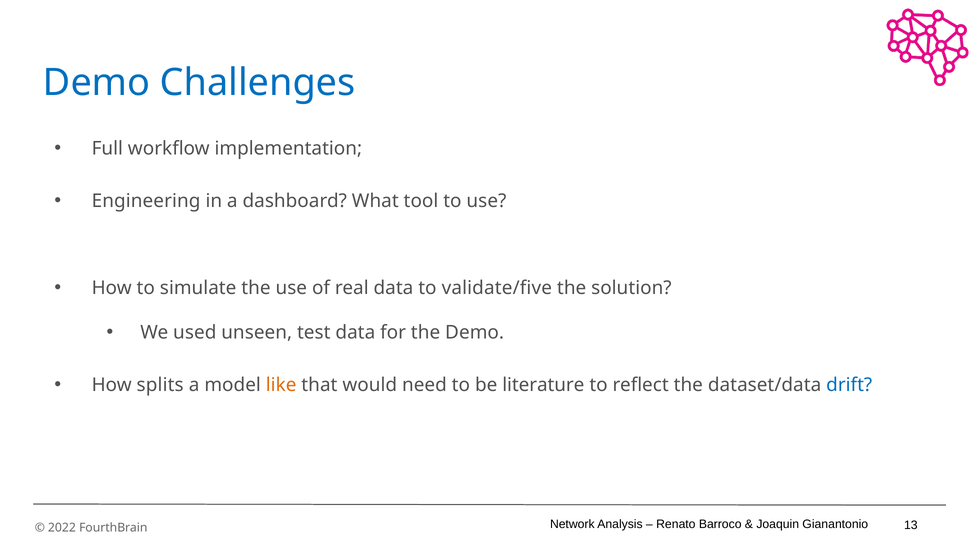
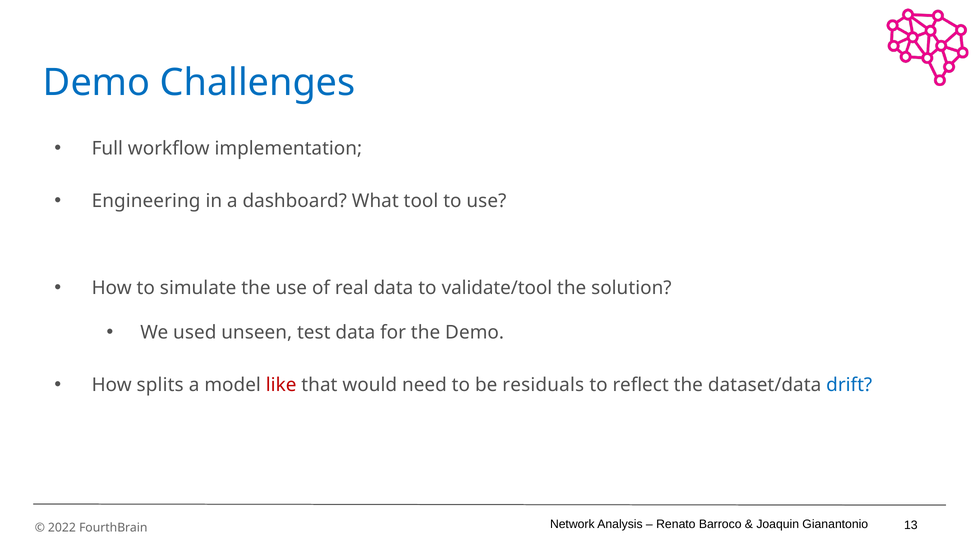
validate/five: validate/five -> validate/tool (497, 288)
like colour: orange -> red (281, 385)
literature: literature -> residuals (543, 385)
